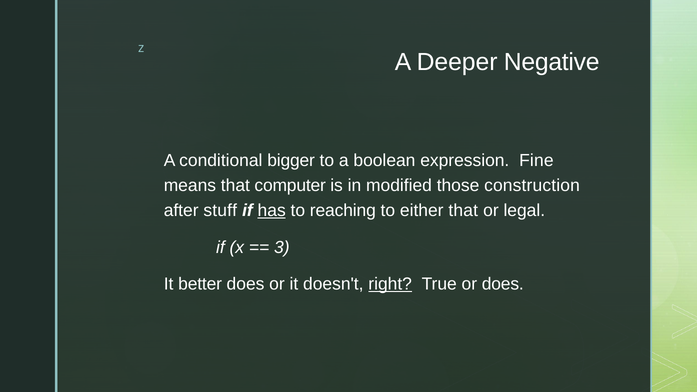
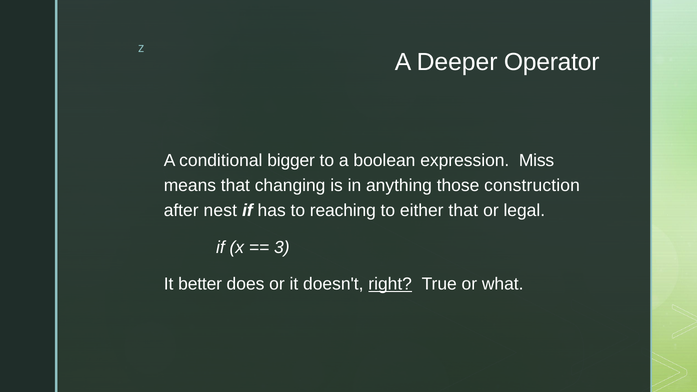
Negative: Negative -> Operator (552, 62)
Fine: Fine -> Miss (537, 161)
computer: computer -> changing (290, 186)
modified: modified -> anything (399, 186)
stuff: stuff -> nest (220, 211)
has underline: present -> none (272, 211)
or does: does -> what (503, 284)
